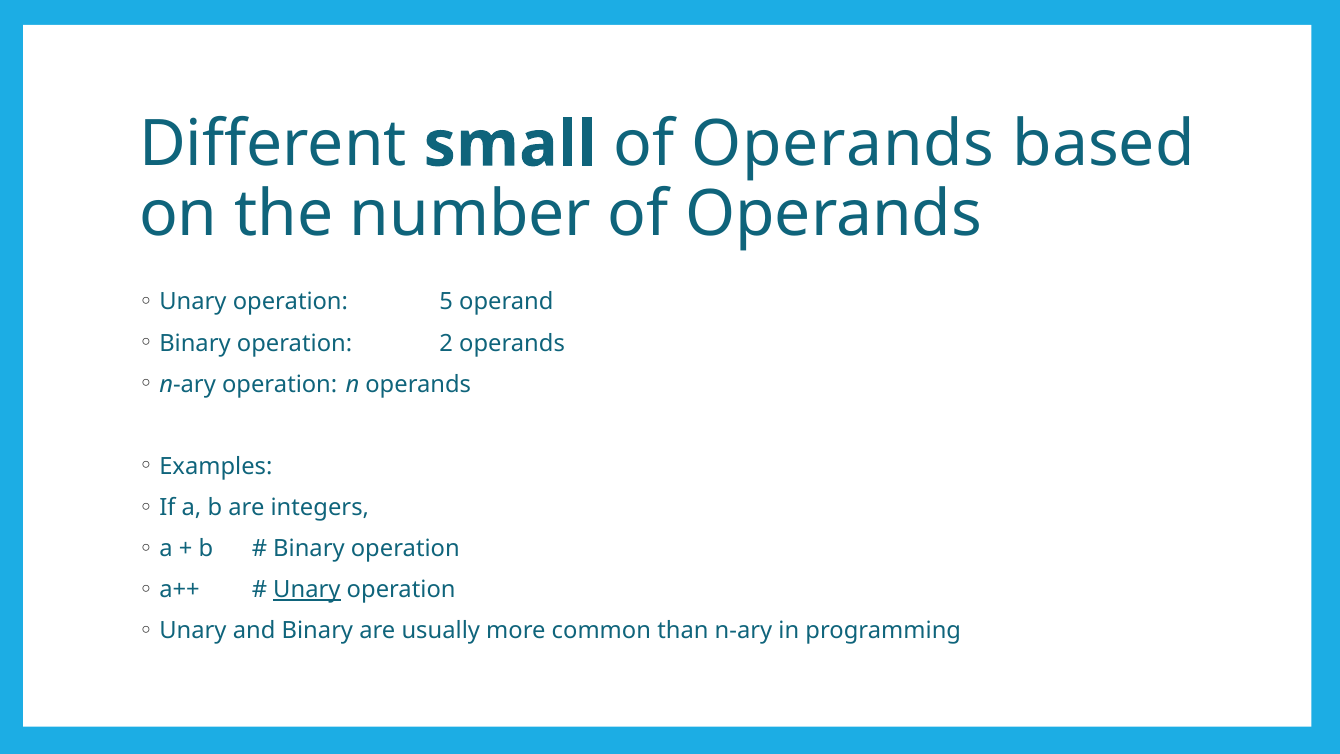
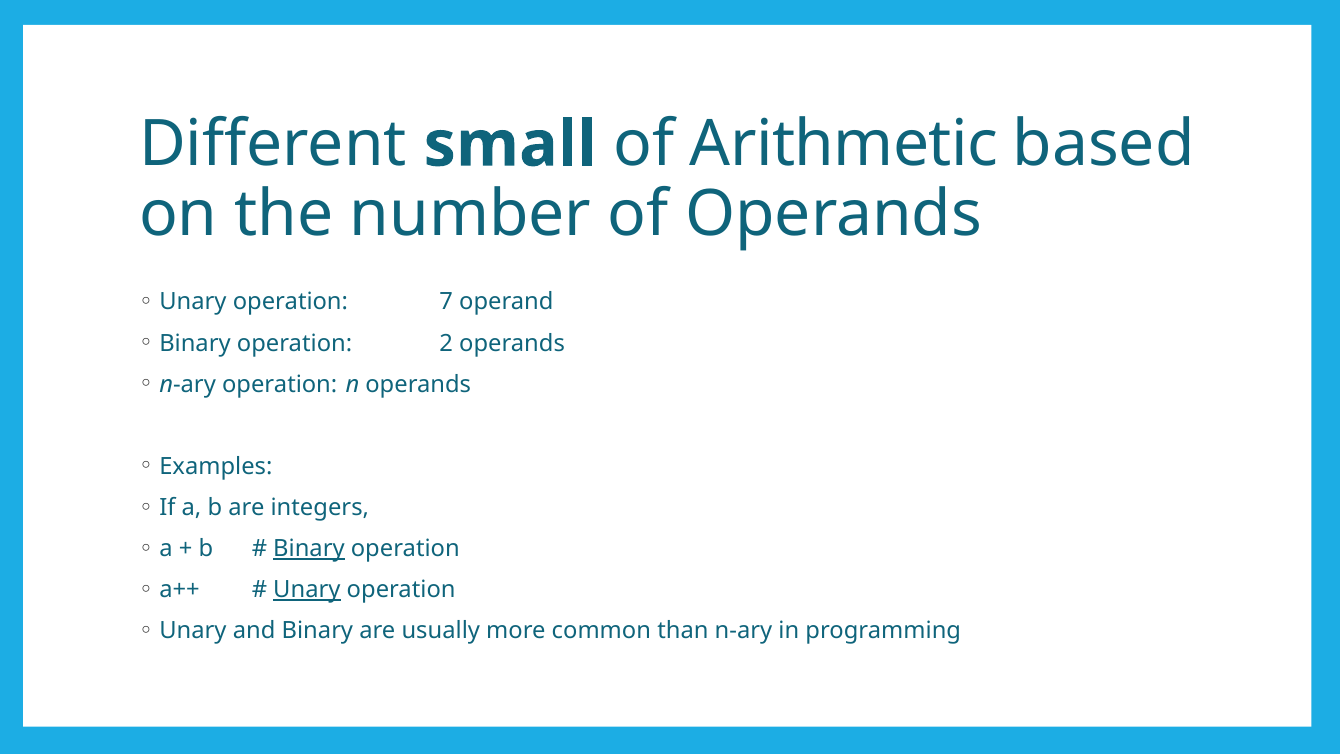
Operands: Operands -> Arithmetic (844, 144)
5: 5 -> 7 (446, 302)
Binary underline: none -> present (309, 548)
